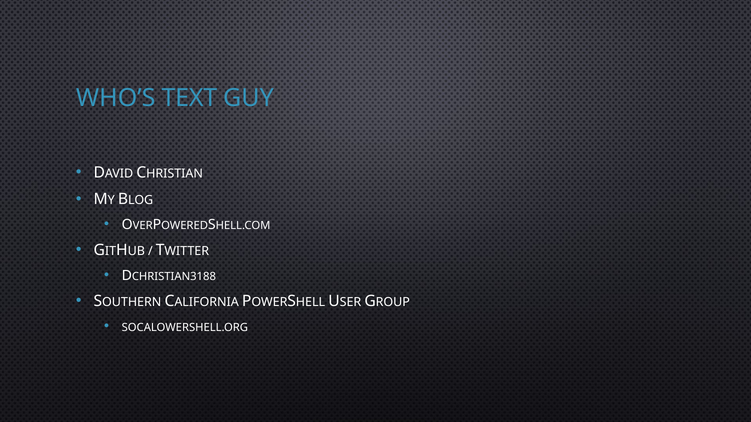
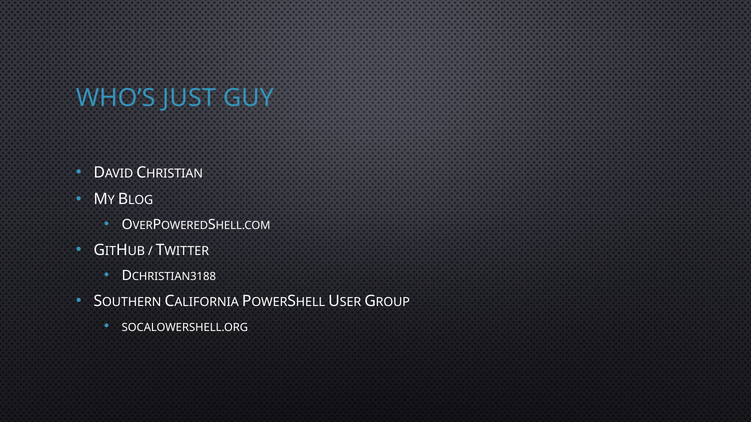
TEXT: TEXT -> JUST (189, 98)
